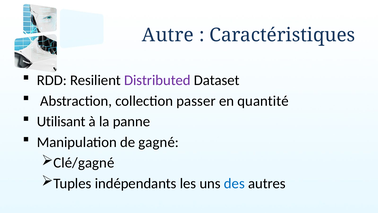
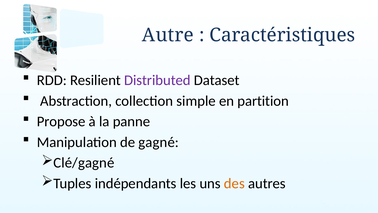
passer: passer -> simple (196, 101)
quantité: quantité -> partition (263, 101)
Utilisant: Utilisant -> Propose (61, 121)
des colour: blue -> orange (234, 183)
